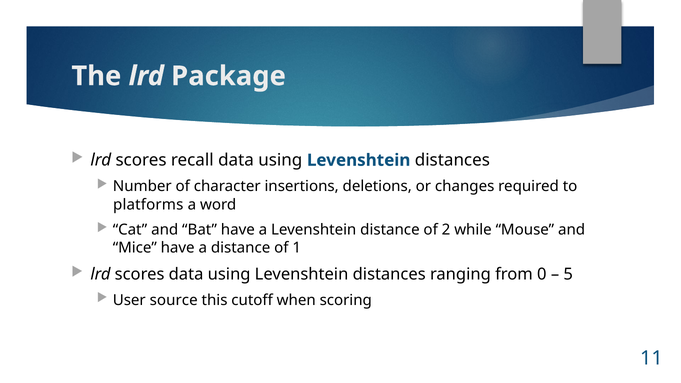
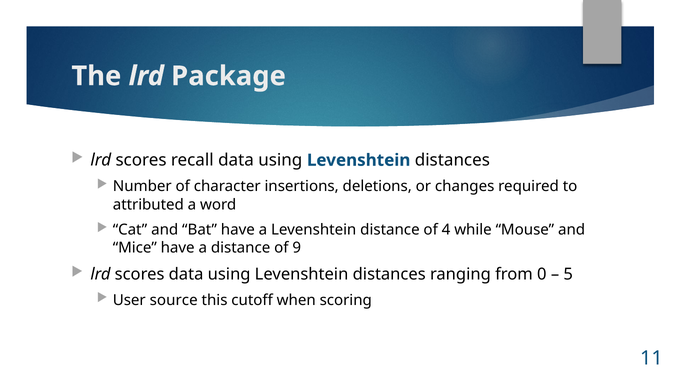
platforms: platforms -> attributed (148, 205)
2: 2 -> 4 (446, 230)
1: 1 -> 9 (297, 248)
